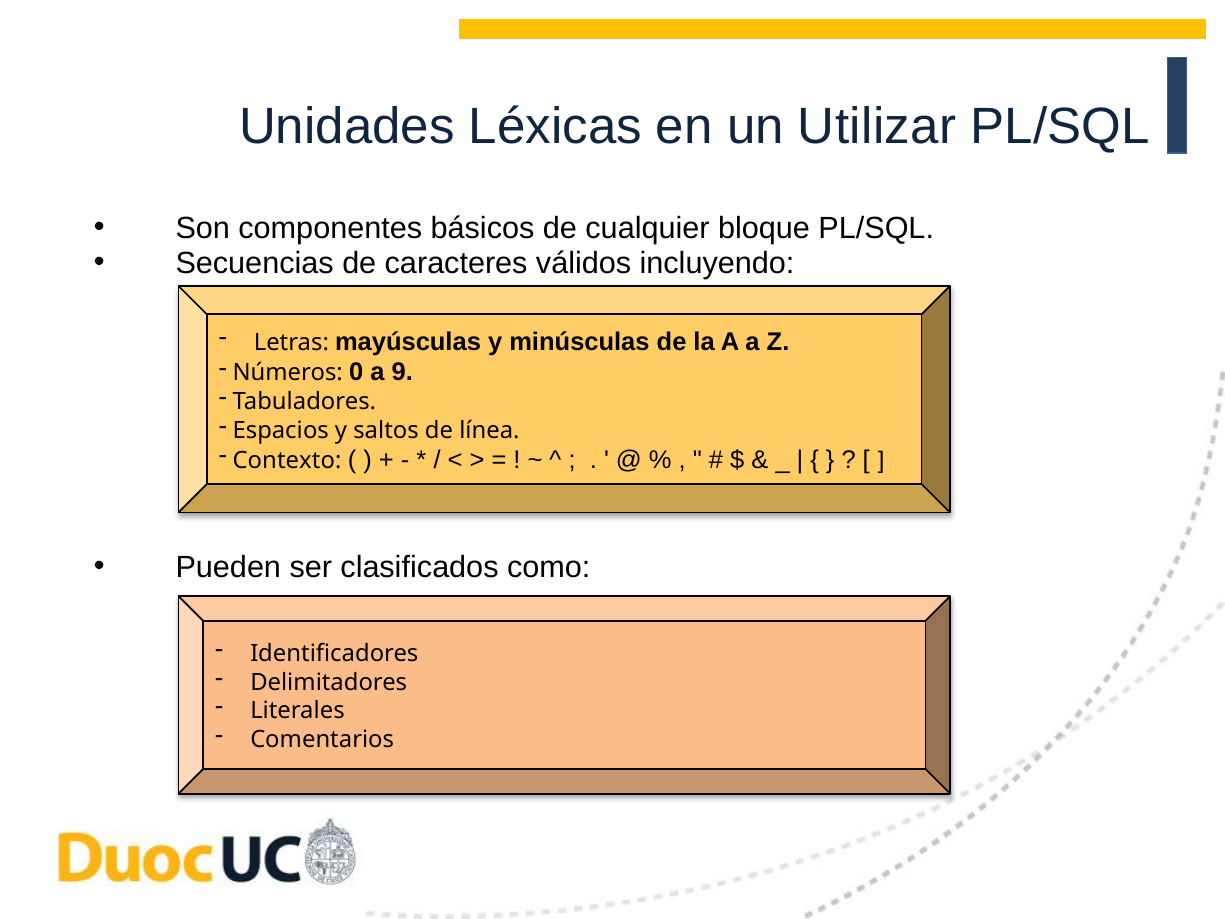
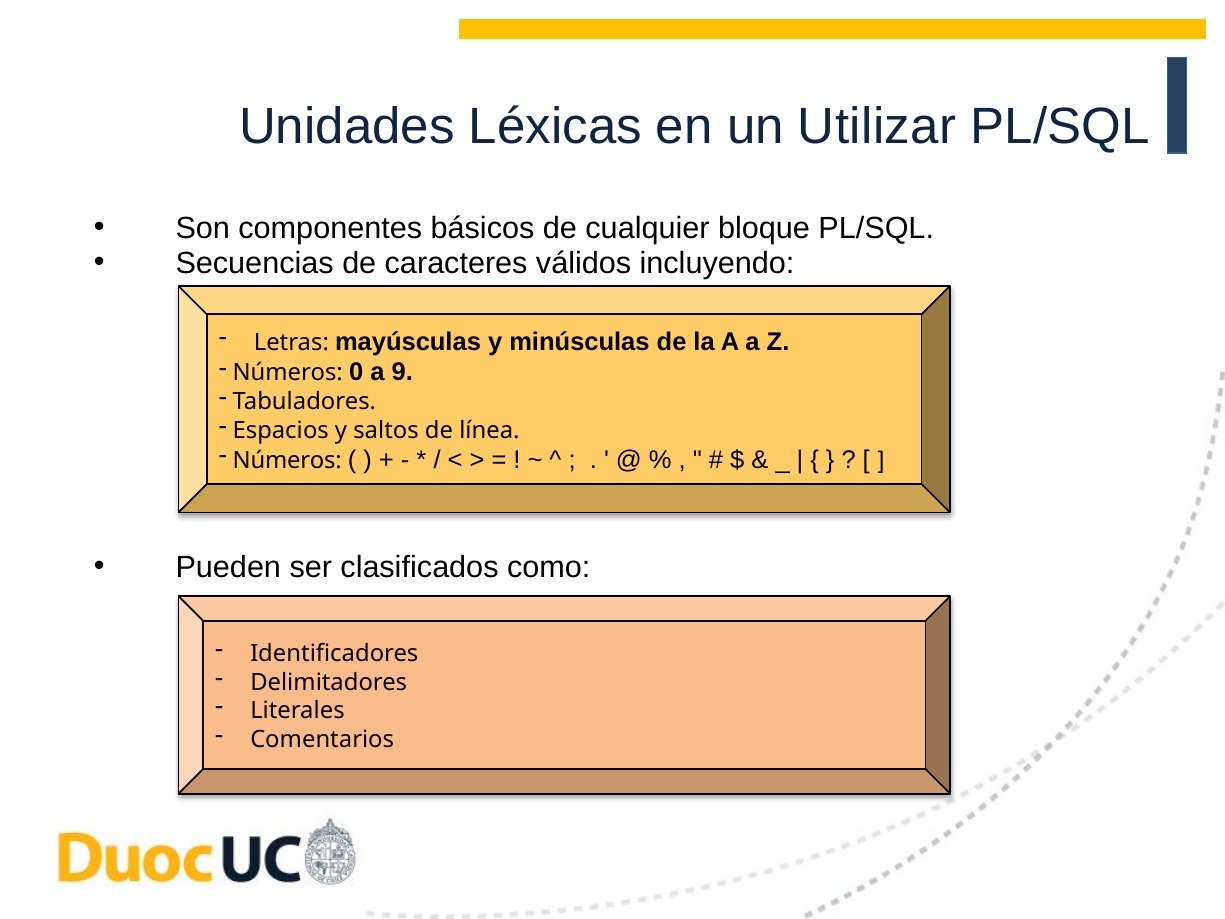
Contexto: Contexto -> Números (287, 461)
